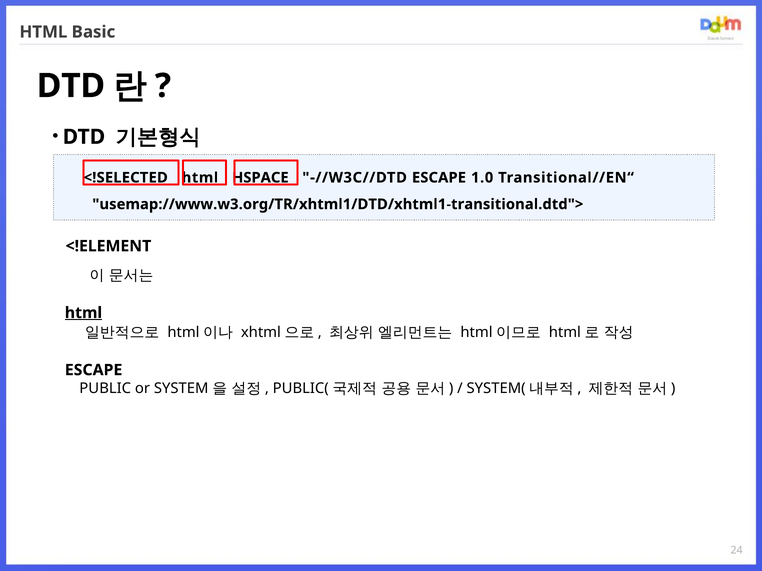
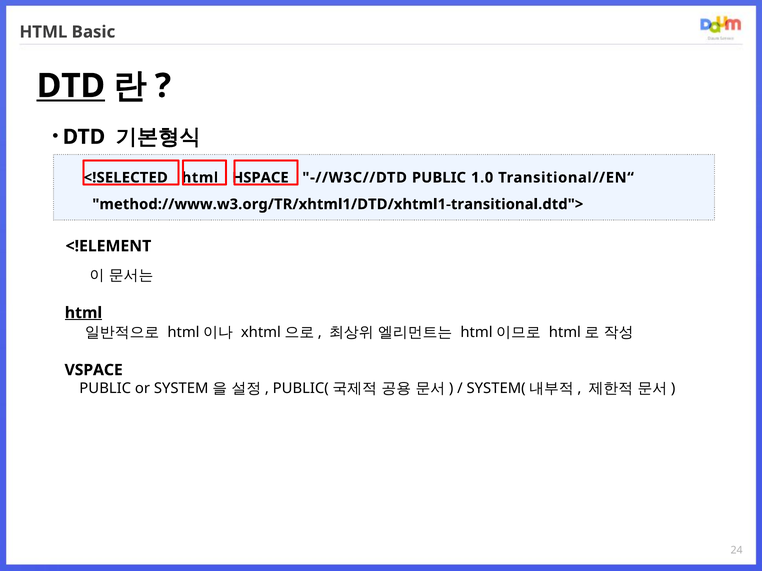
DTD underline: none -> present (71, 86)
-//W3C//DTD ESCAPE: ESCAPE -> PUBLIC (439, 178)
usemap://www.w3.org/TR/xhtml1/DTD/xhtml1-transitional.dtd">: usemap://www.w3.org/TR/xhtml1/DTD/xhtml1-transitional.dtd"> -> method://www.w3.org/TR/xhtml1/DTD/xhtml1-transitional.dtd"> (338, 204)
ESCAPE: ESCAPE -> VSPACE (94, 370)
